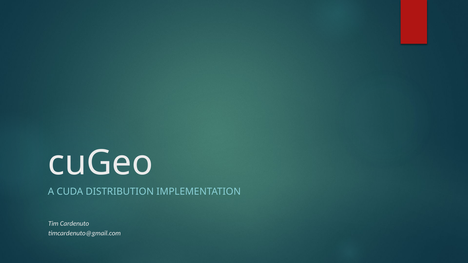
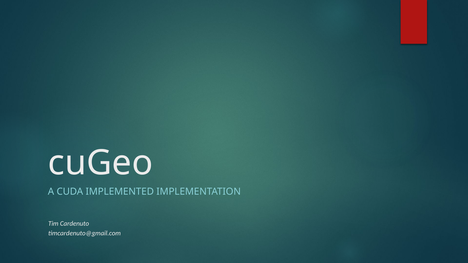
DISTRIBUTION: DISTRIBUTION -> IMPLEMENTED (120, 192)
